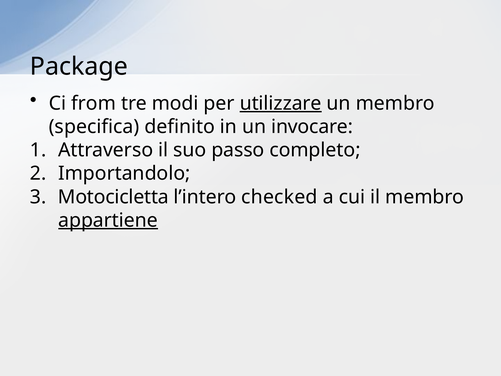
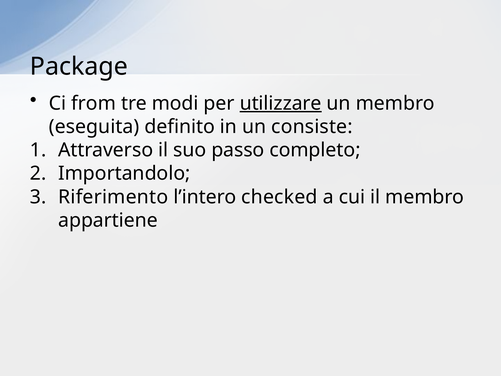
specifica: specifica -> eseguita (94, 127)
invocare: invocare -> consiste (312, 127)
Motocicletta: Motocicletta -> Riferimento (113, 197)
appartiene underline: present -> none (108, 220)
